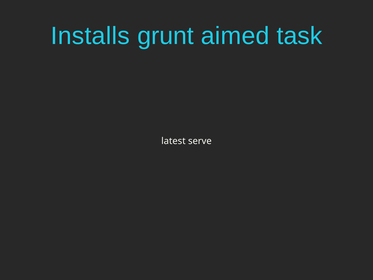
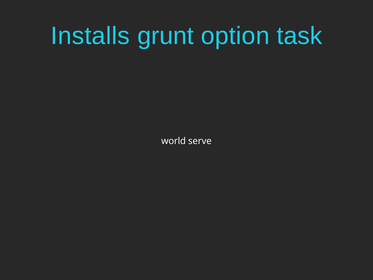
aimed: aimed -> option (235, 36)
latest: latest -> world (174, 141)
